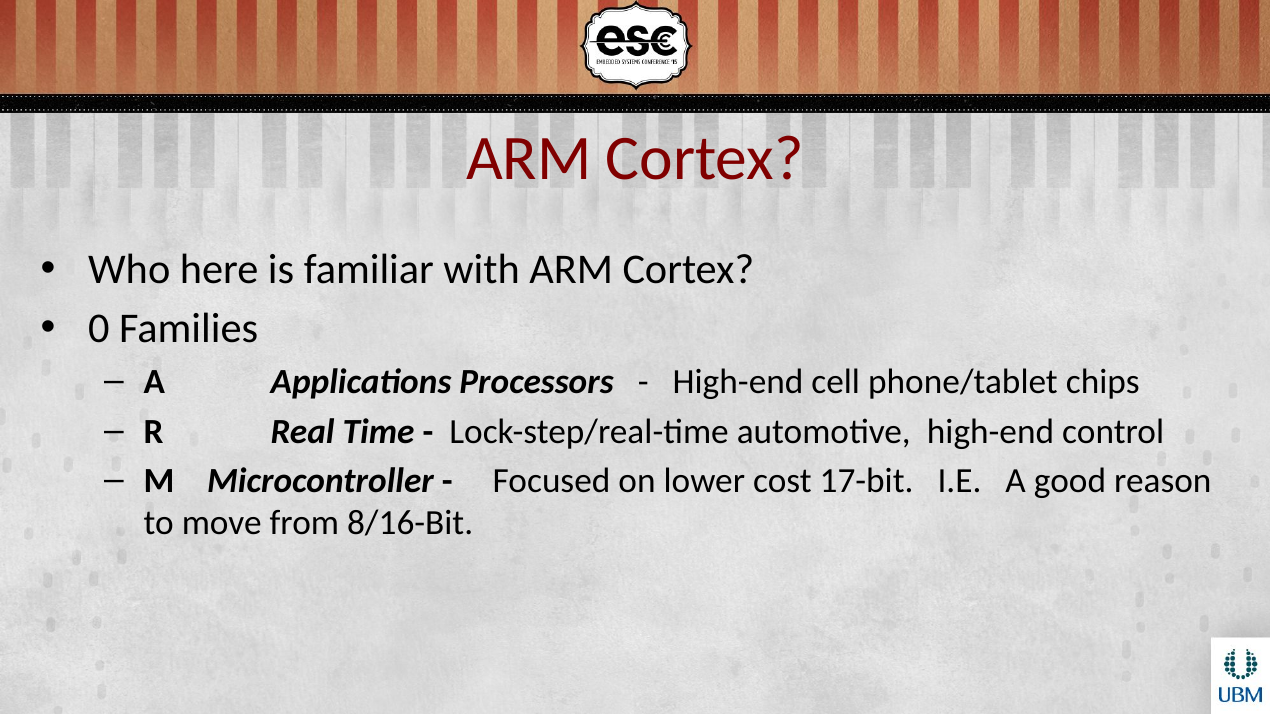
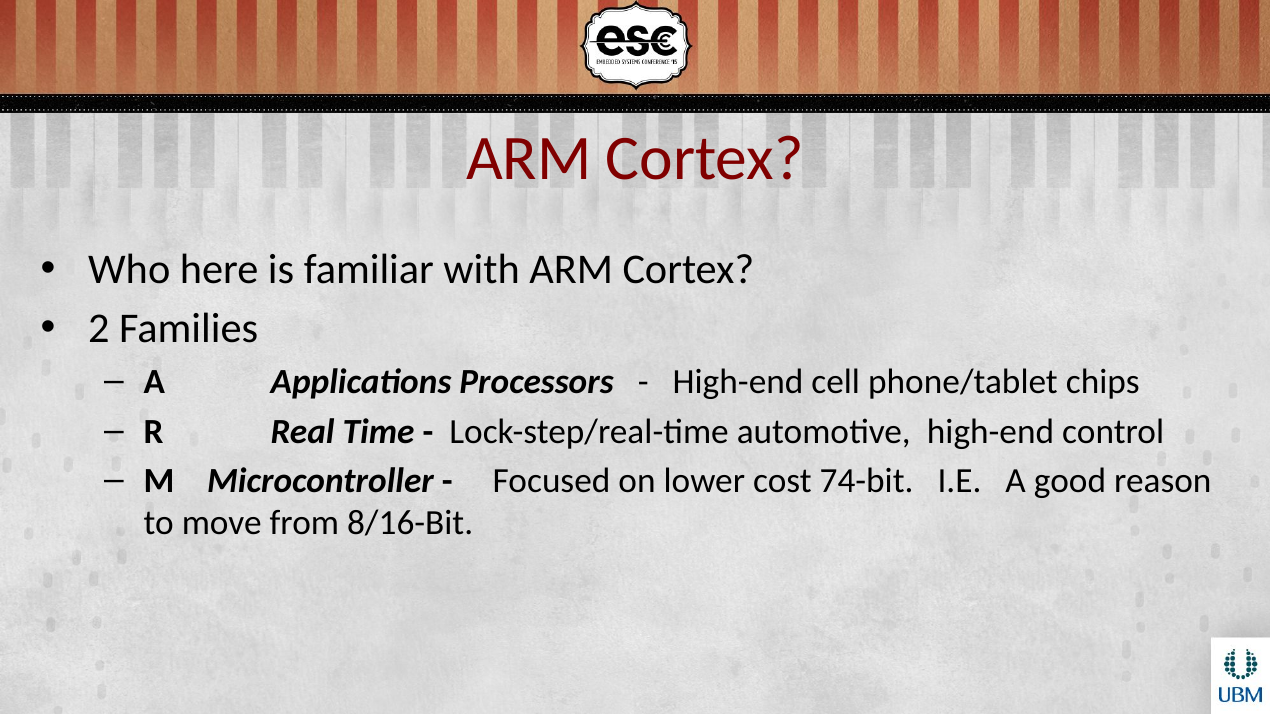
0: 0 -> 2 (99, 329)
17-bit: 17-bit -> 74-bit (867, 481)
